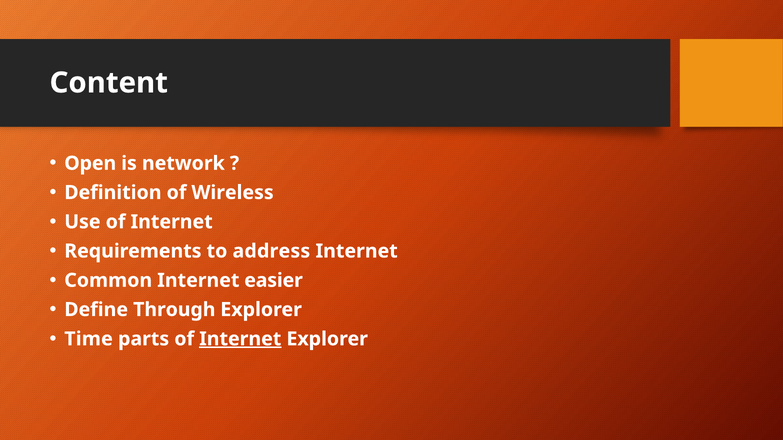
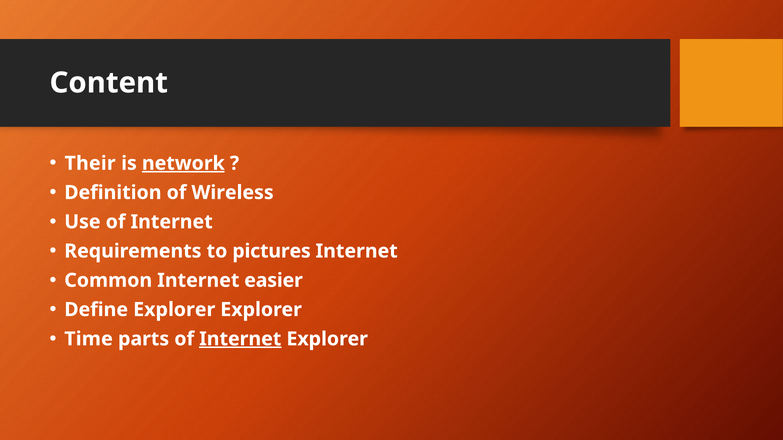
Open: Open -> Their (90, 163)
network underline: none -> present (183, 163)
address: address -> pictures (272, 251)
Define Through: Through -> Explorer (174, 310)
